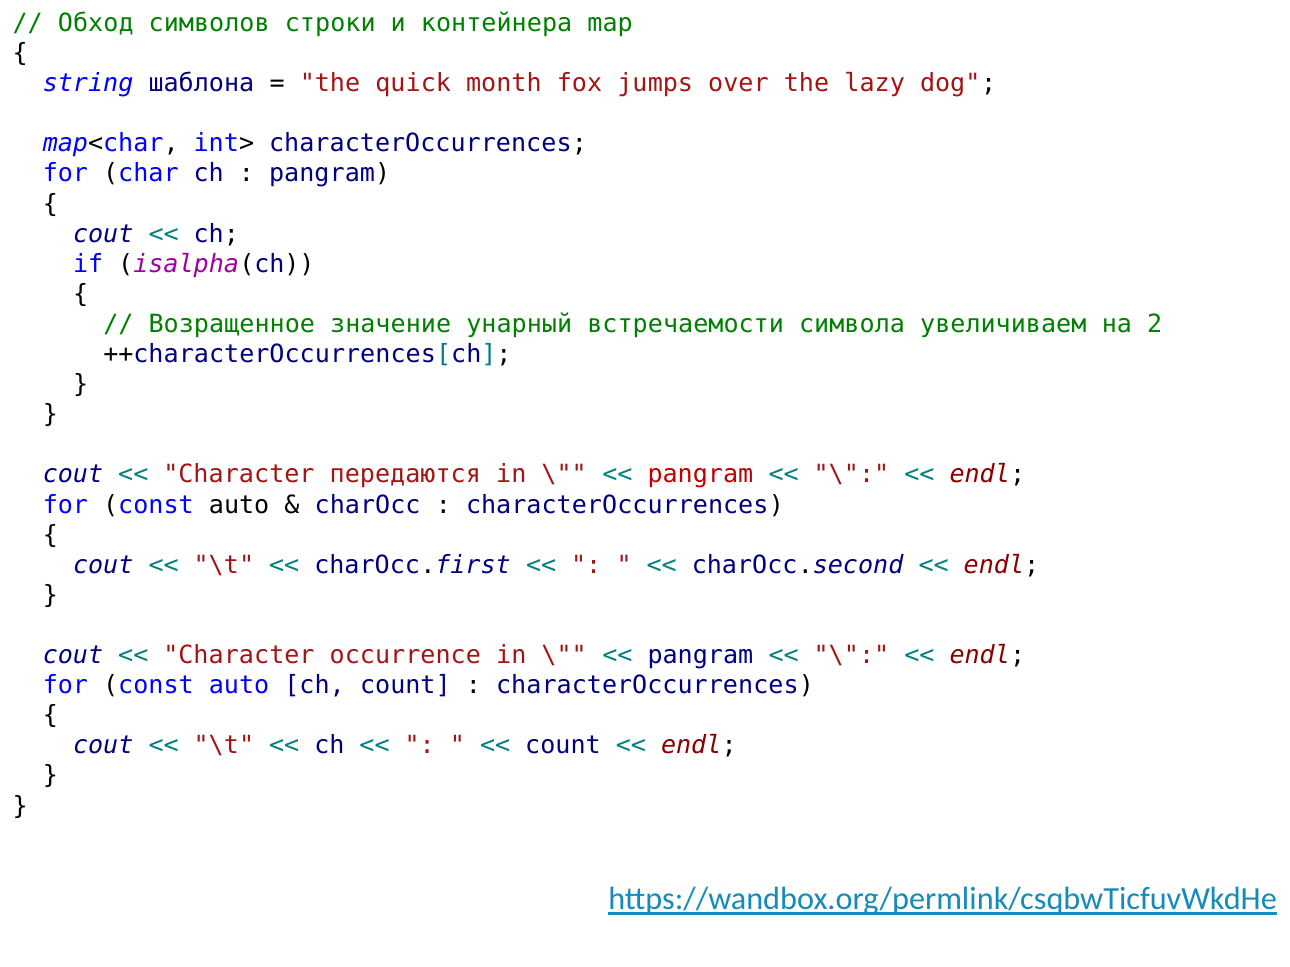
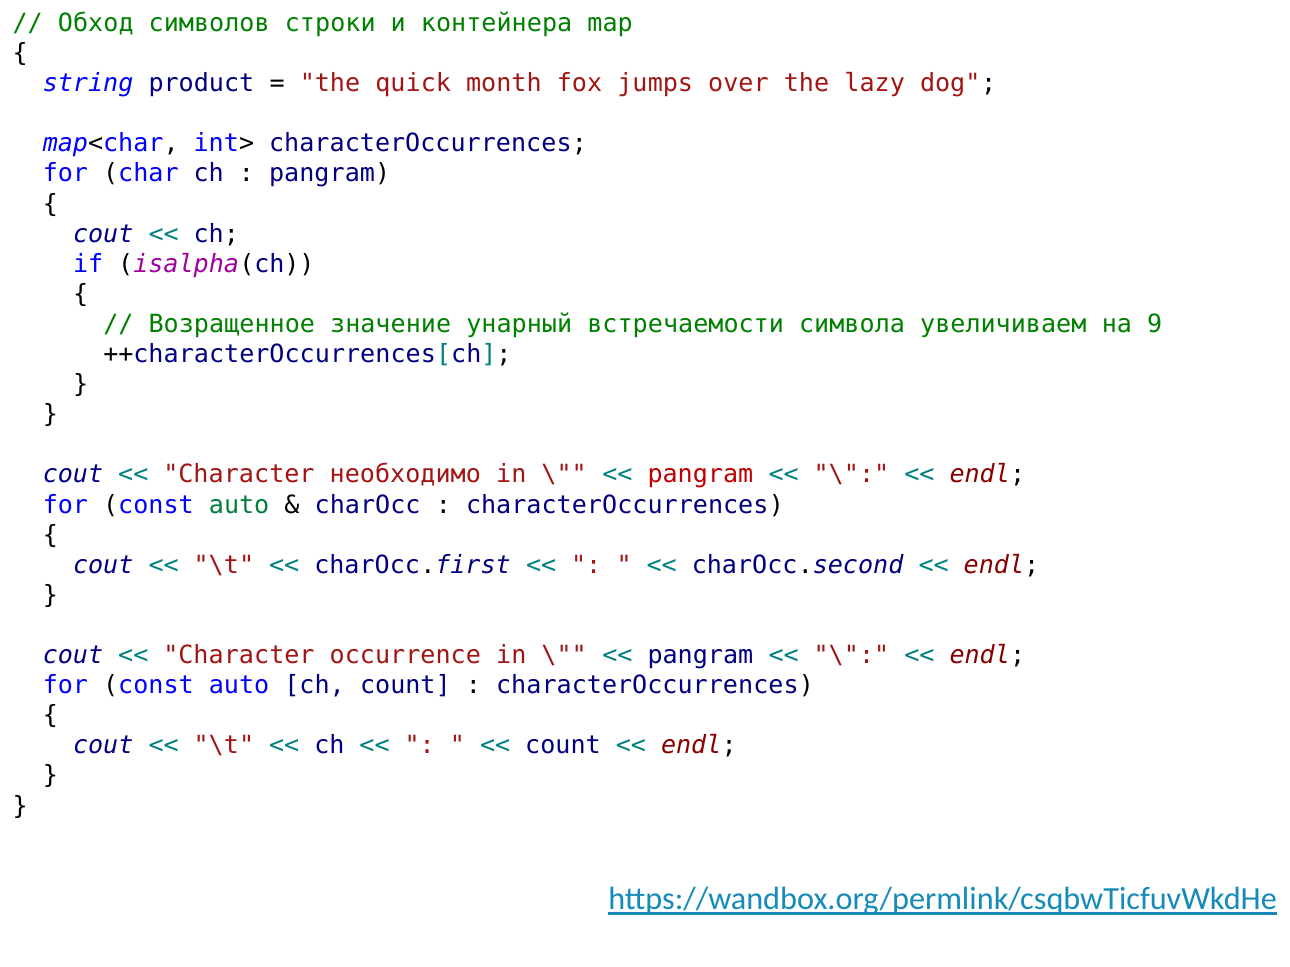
шаблона: шаблона -> product (201, 83)
2: 2 -> 9 (1155, 324)
передаются: передаются -> необходимо (405, 475)
auto colour: black -> green (239, 505)
